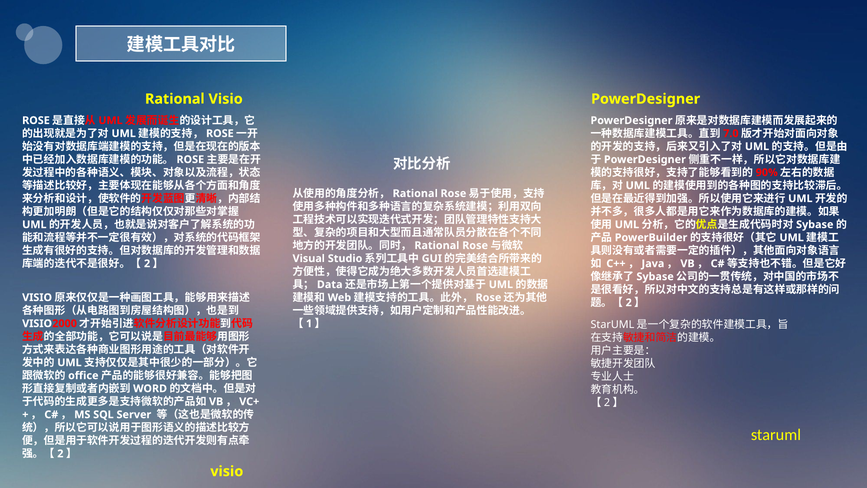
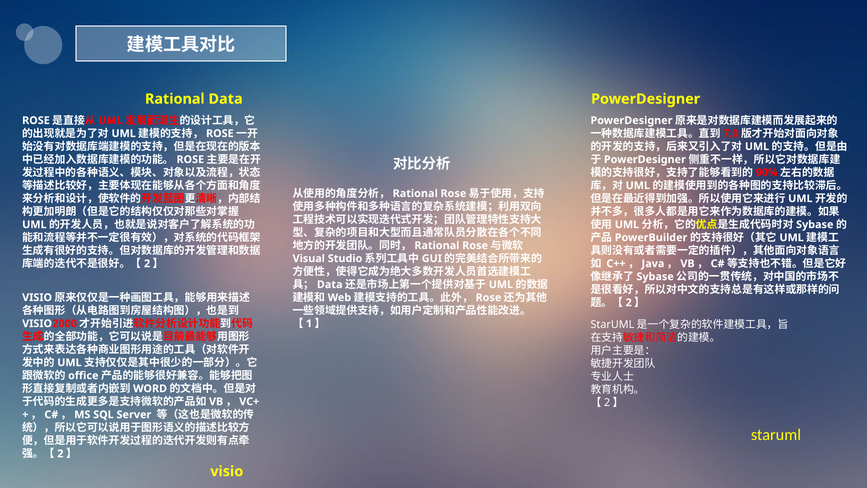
Rational Visio: Visio -> Data (226, 99)
